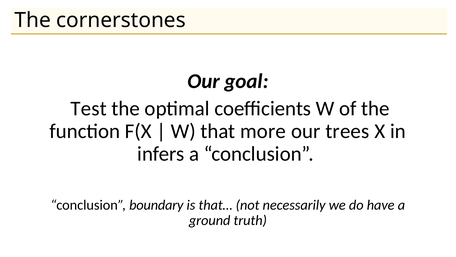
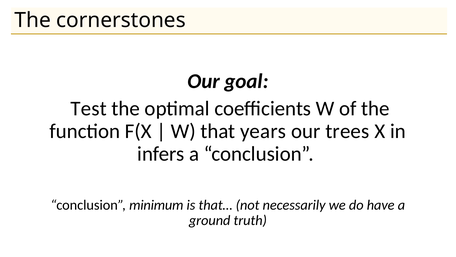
more: more -> years (263, 131)
boundary: boundary -> minimum (156, 205)
